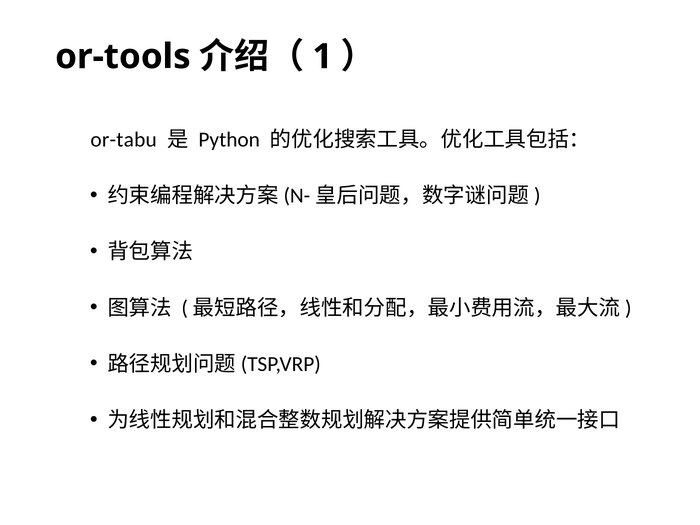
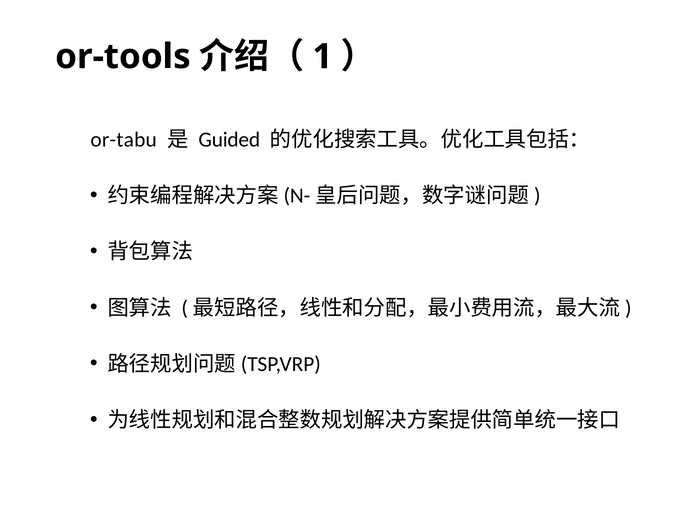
Python: Python -> Guided (229, 140)
